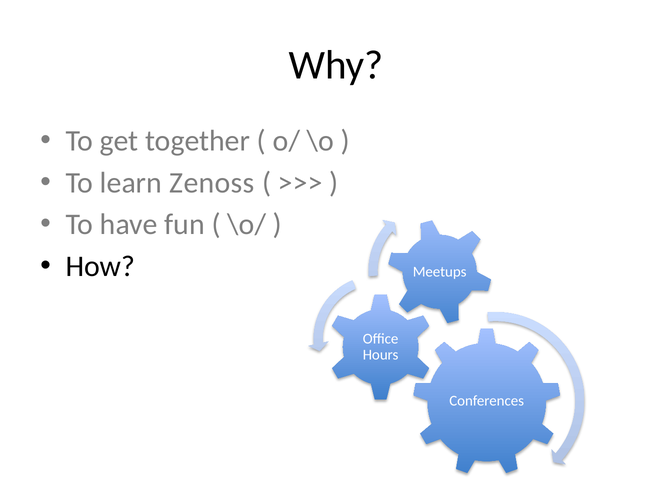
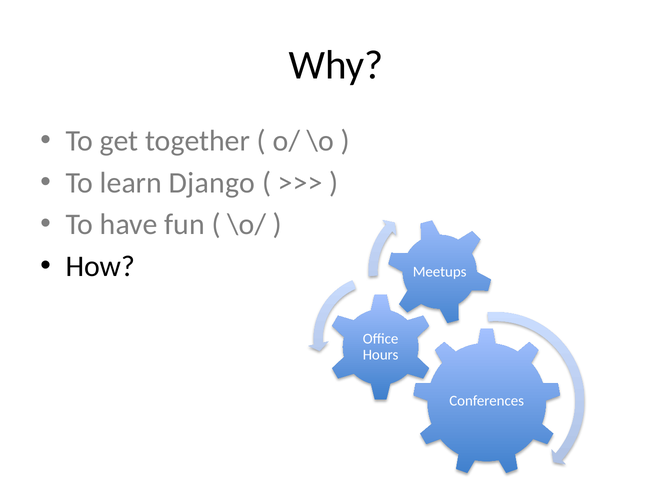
Zenoss: Zenoss -> Django (212, 183)
